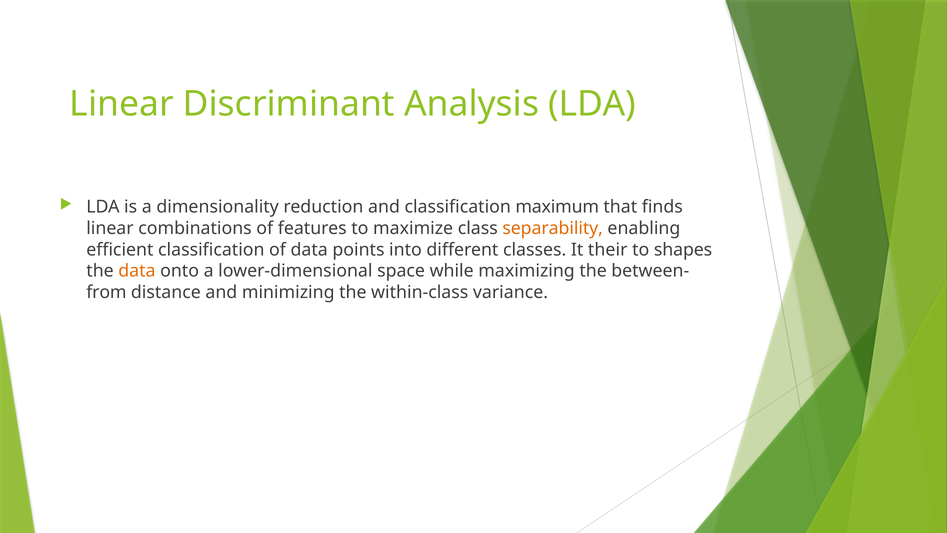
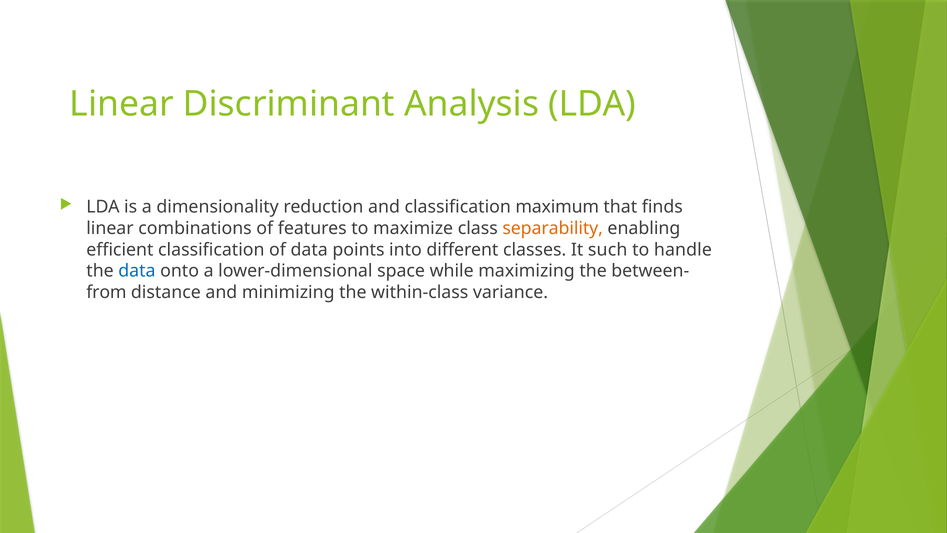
their: their -> such (608, 249)
shapes: shapes -> handle (683, 249)
data colour: orange -> blue (137, 271)
